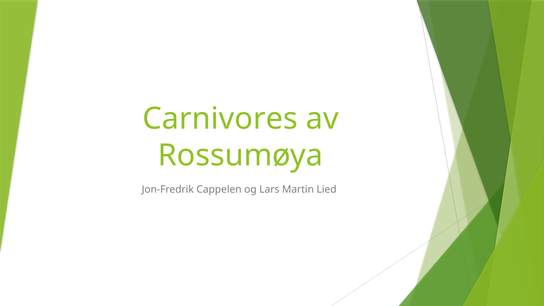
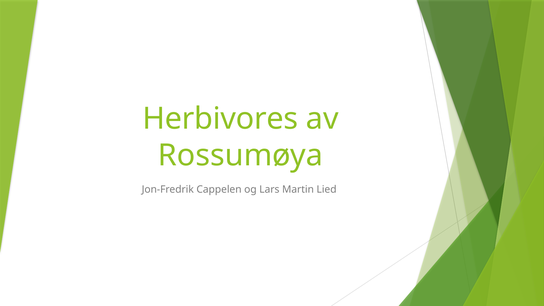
Carnivores: Carnivores -> Herbivores (220, 119)
